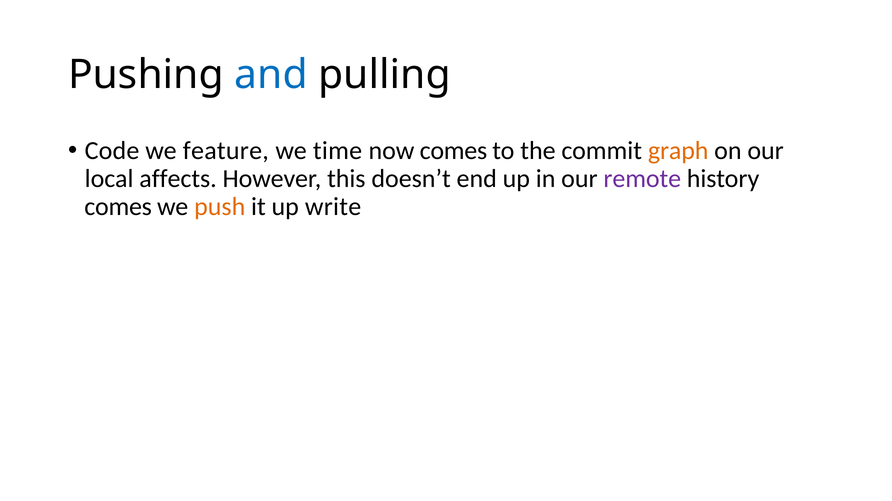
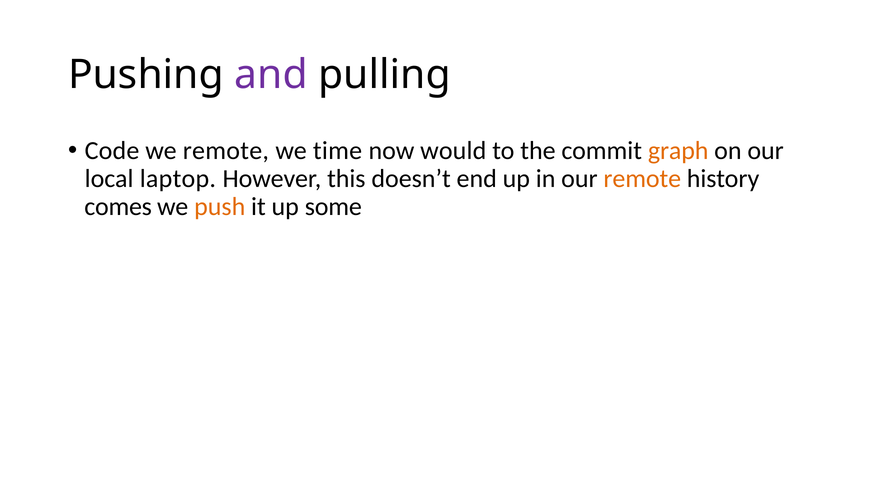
and colour: blue -> purple (271, 75)
we feature: feature -> remote (226, 151)
now comes: comes -> would (453, 151)
affects: affects -> laptop (178, 179)
remote colour: purple -> orange (642, 179)
write: write -> some (333, 207)
